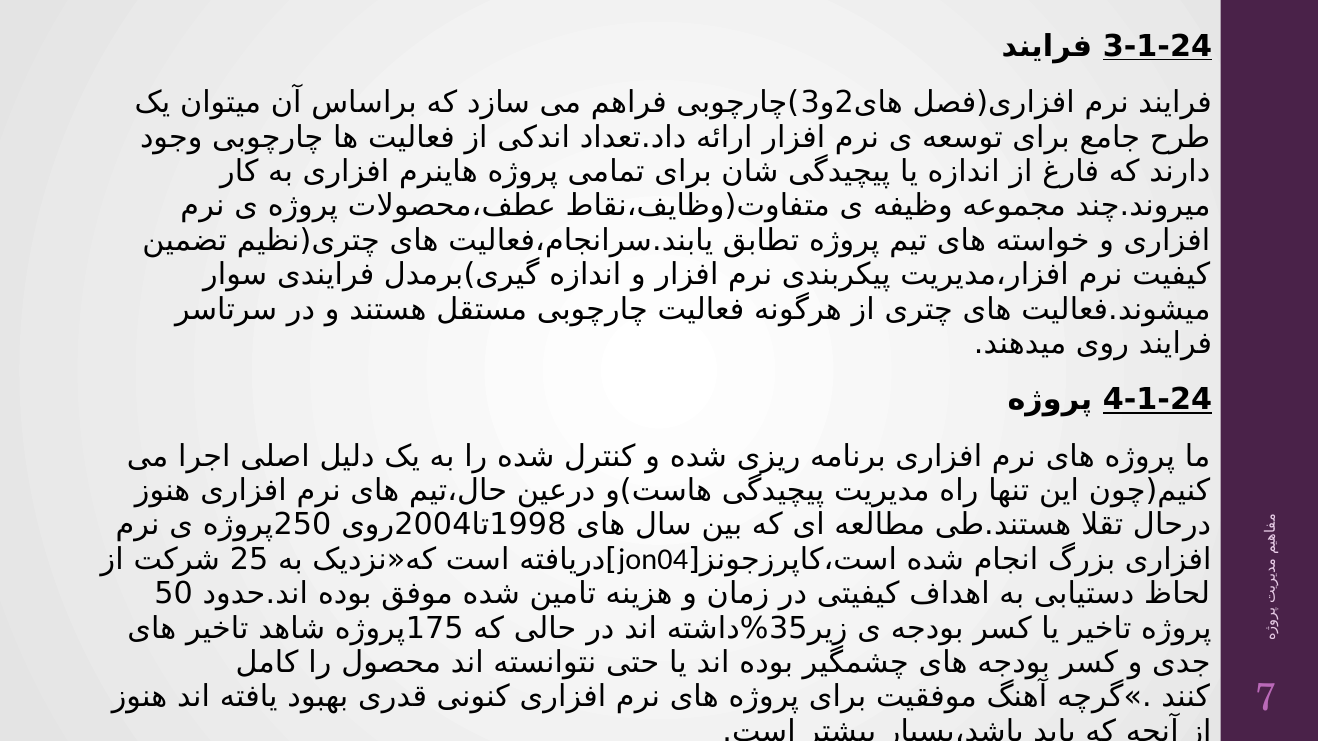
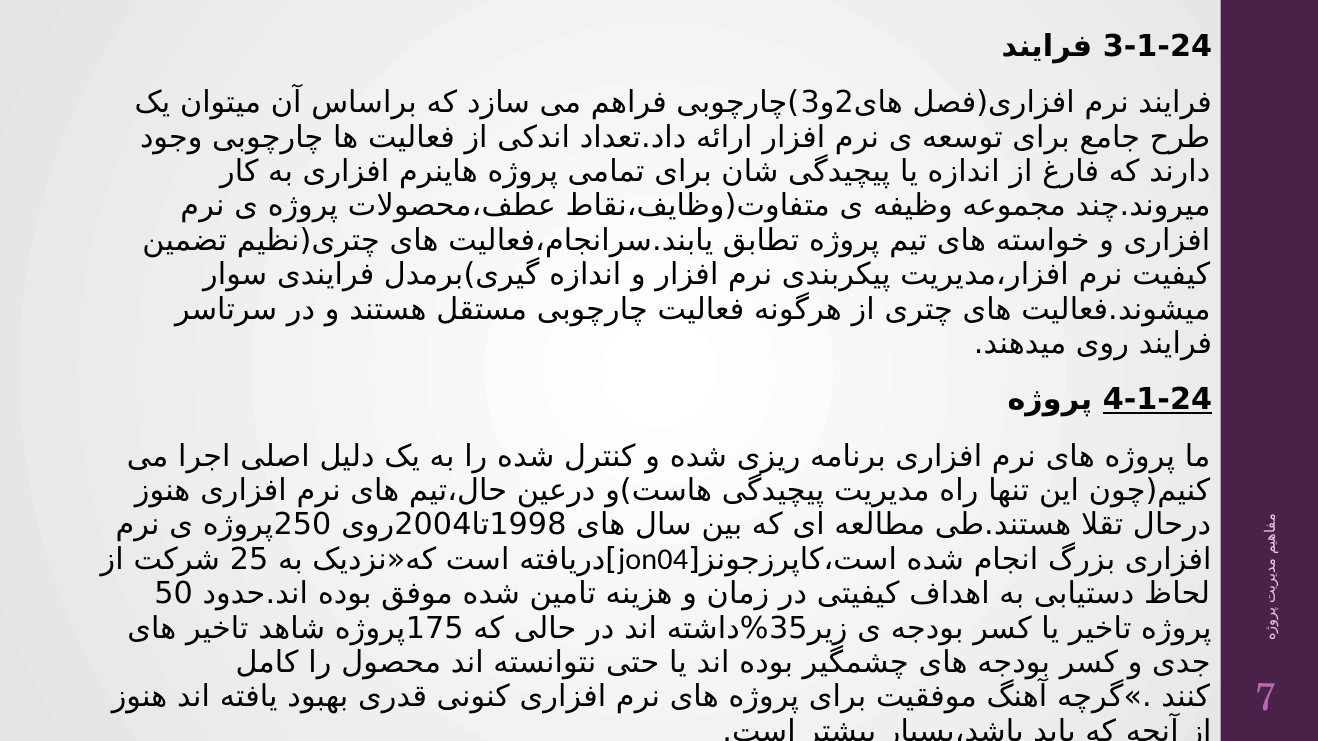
3-1-24 underline: present -> none (1157, 47)
